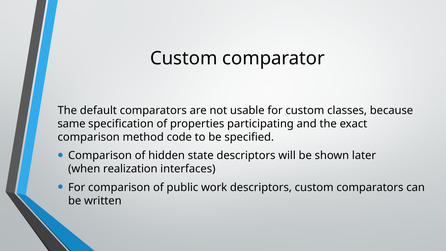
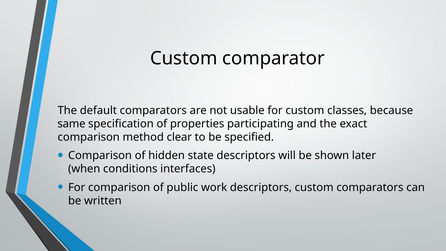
code: code -> clear (179, 137)
realization: realization -> conditions (130, 169)
